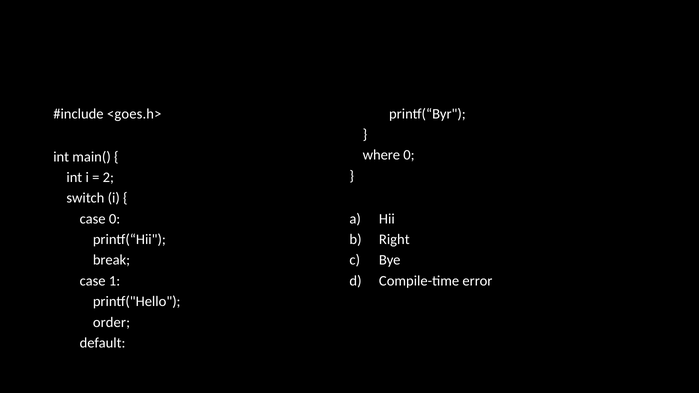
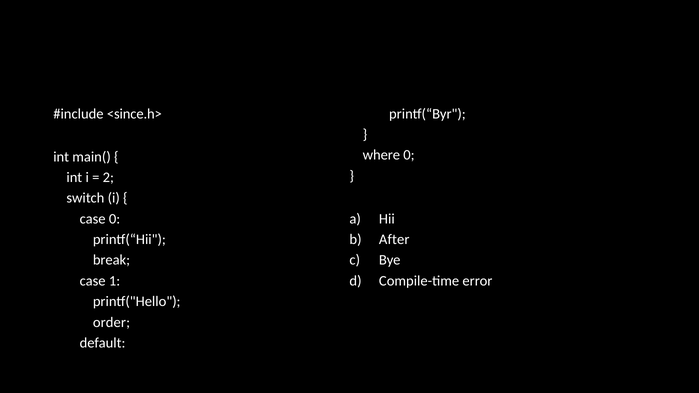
<goes.h>: <goes.h> -> <since.h> (134, 114)
Right: Right -> After (394, 240)
